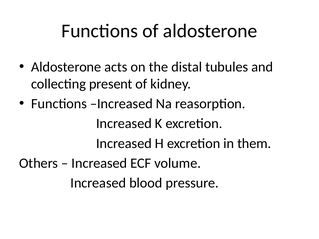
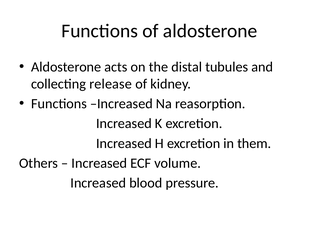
present: present -> release (111, 84)
